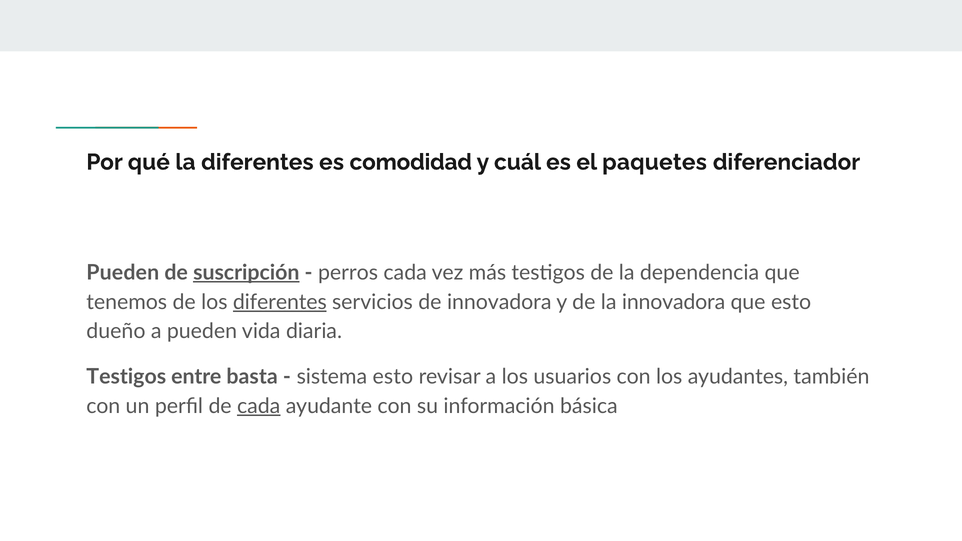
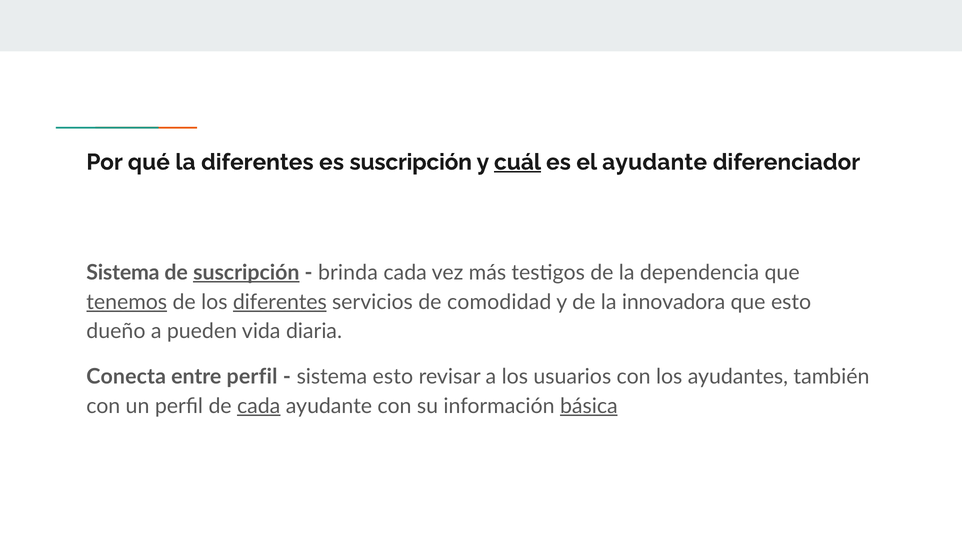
es comodidad: comodidad -> suscripción (411, 162)
cuál underline: none -> present (518, 162)
el paquetes: paquetes -> ayudante (655, 162)
Pueden: Pueden -> Sistema (123, 273)
perros: perros -> brinda (348, 273)
tenemos underline: none -> present (127, 302)
de innovadora: innovadora -> comodidad (499, 302)
Testigos: Testigos -> Conecta (126, 377)
entre basta: basta -> perfil (252, 377)
básica underline: none -> present (589, 406)
